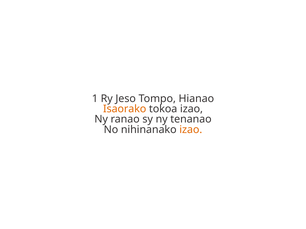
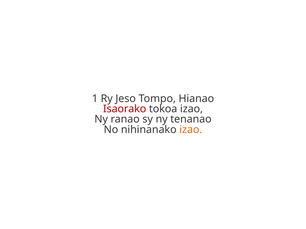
Isaorako colour: orange -> red (125, 109)
